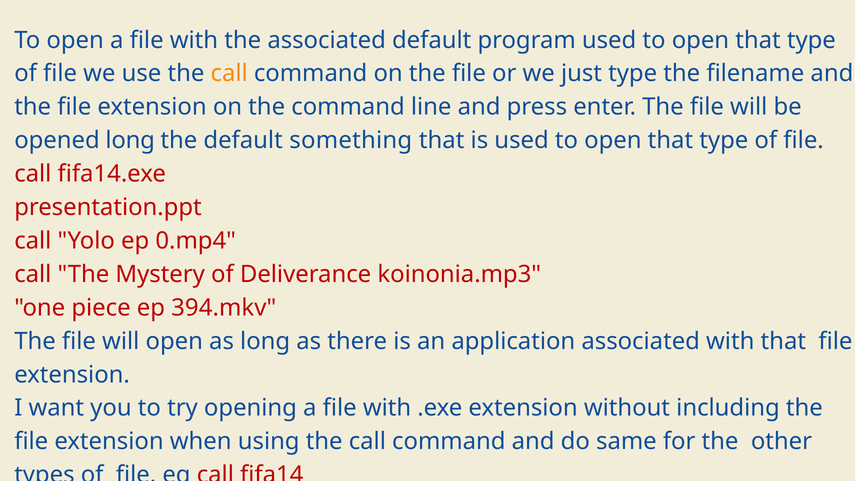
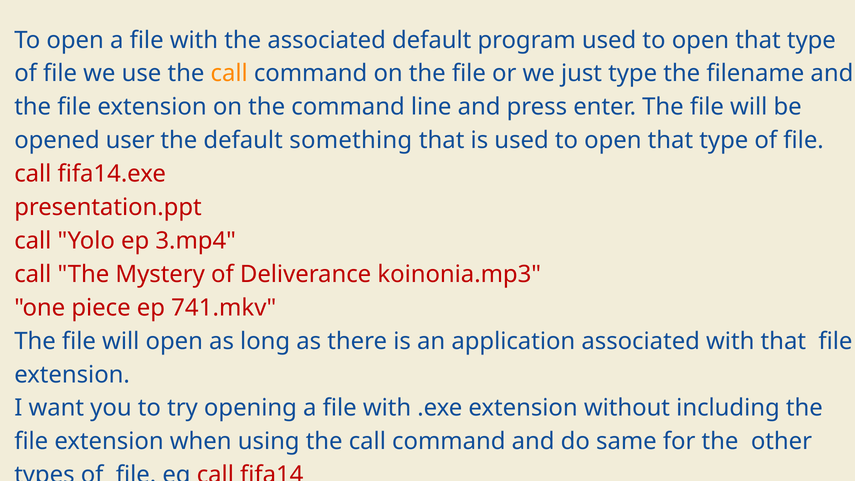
opened long: long -> user (130, 140)
0.mp4: 0.mp4 -> 3.mp4 (196, 241)
394.mkv: 394.mkv -> 741.mkv (224, 308)
